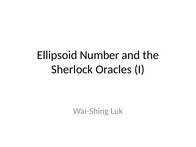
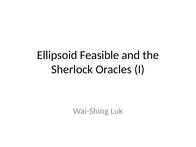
Number: Number -> Feasible (99, 55)
